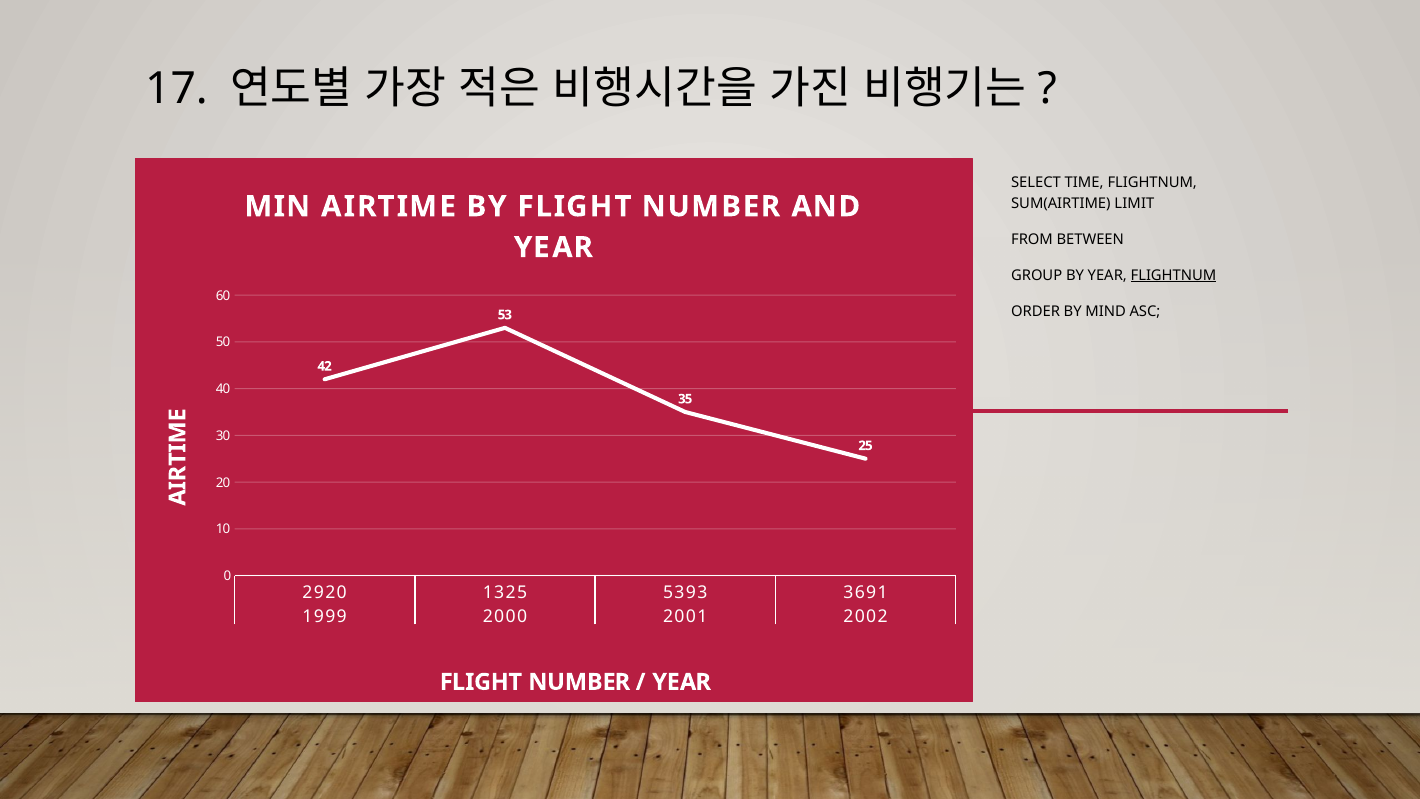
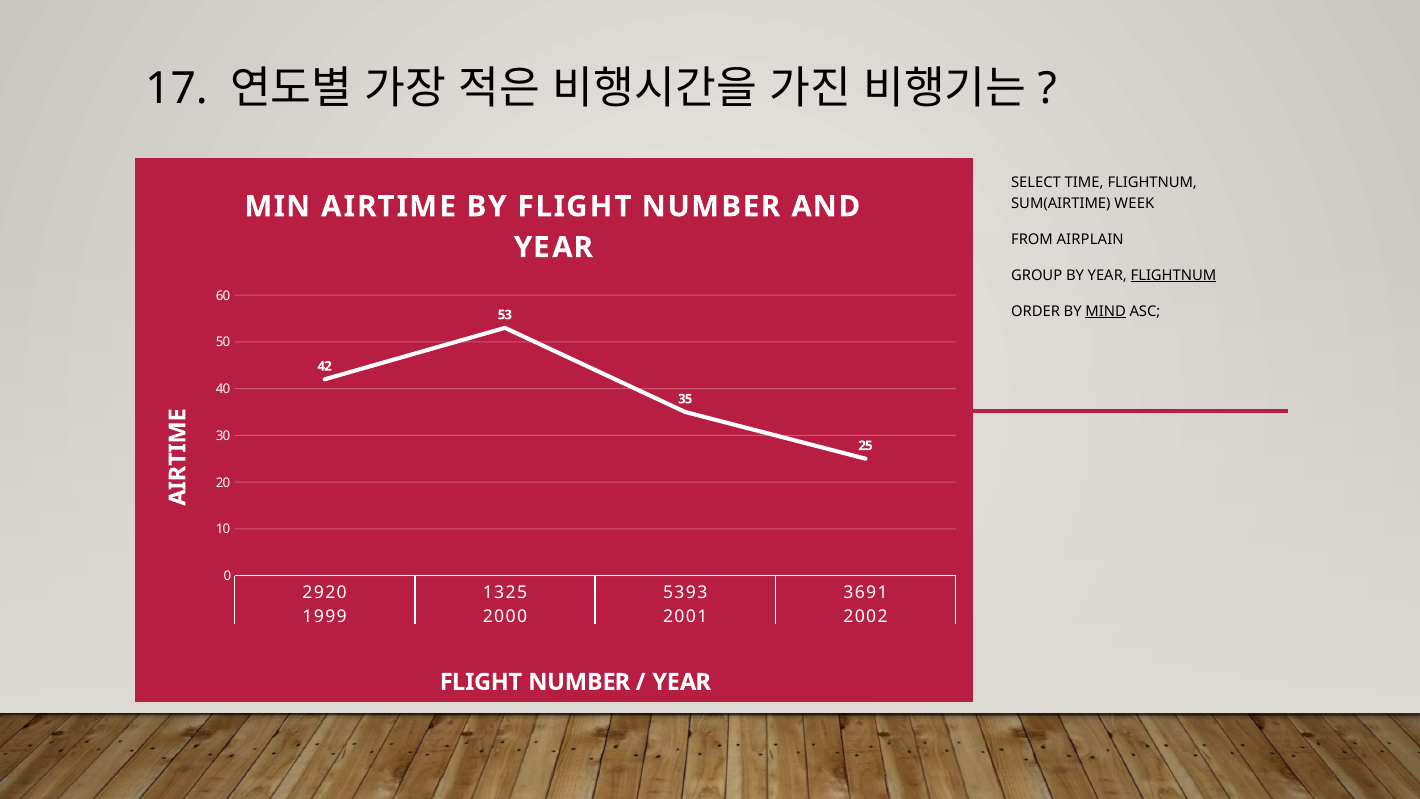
LIMIT: LIMIT -> WEEK (1134, 203)
BETWEEN: BETWEEN -> AIRPLAIN (1090, 239)
MIND underline: none -> present (1106, 311)
